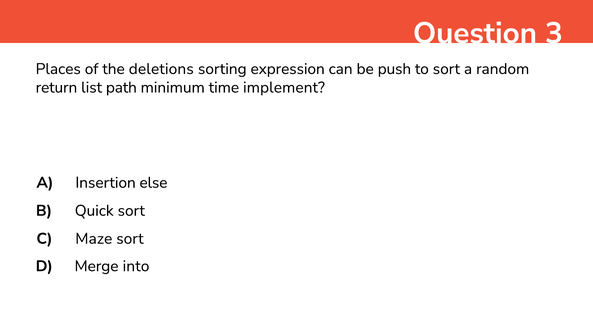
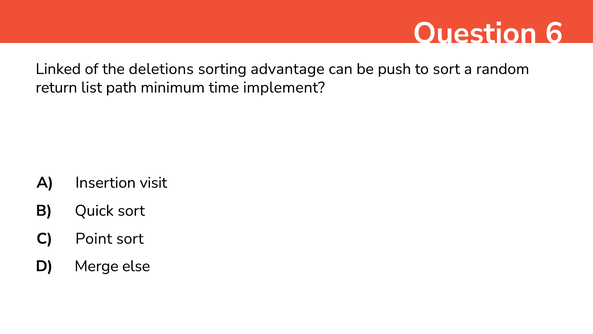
3: 3 -> 6 (554, 33)
Places: Places -> Linked (58, 69)
expression: expression -> advantage (288, 69)
else: else -> visit (153, 182)
Maze: Maze -> Point (94, 238)
into: into -> else (136, 266)
